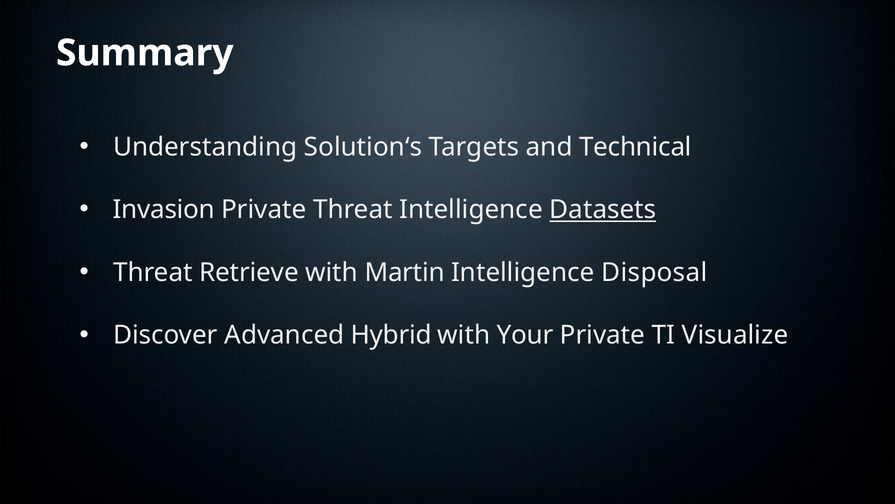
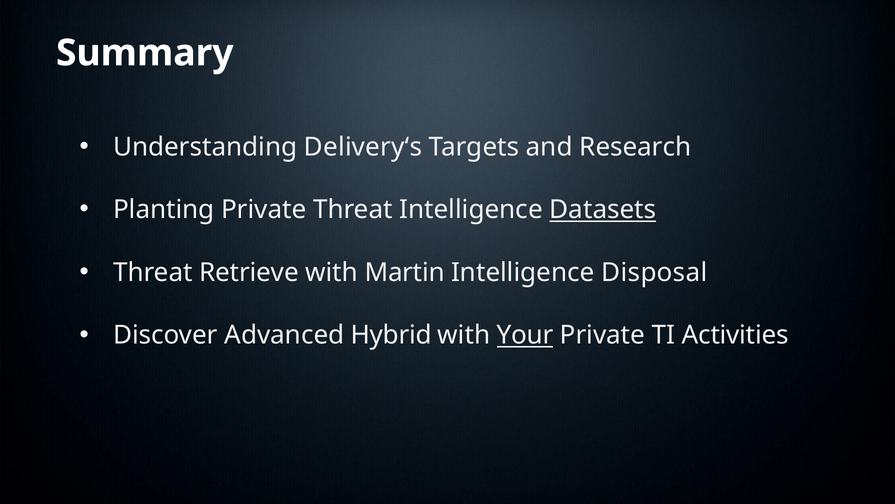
Solution‘s: Solution‘s -> Delivery‘s (363, 147)
Technical: Technical -> Research (635, 147)
Invasion: Invasion -> Planting (164, 210)
Your underline: none -> present (525, 335)
Visualize: Visualize -> Activities (735, 335)
